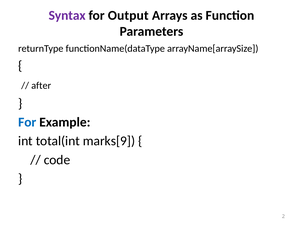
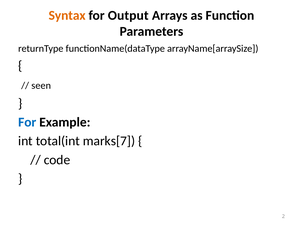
Syntax colour: purple -> orange (67, 15)
after: after -> seen (41, 86)
marks[9: marks[9 -> marks[7 (109, 141)
